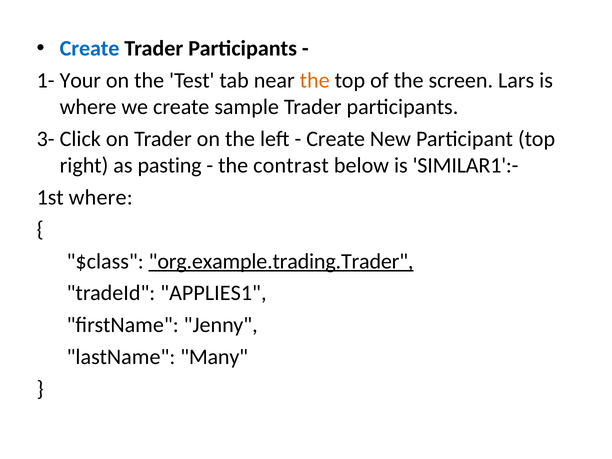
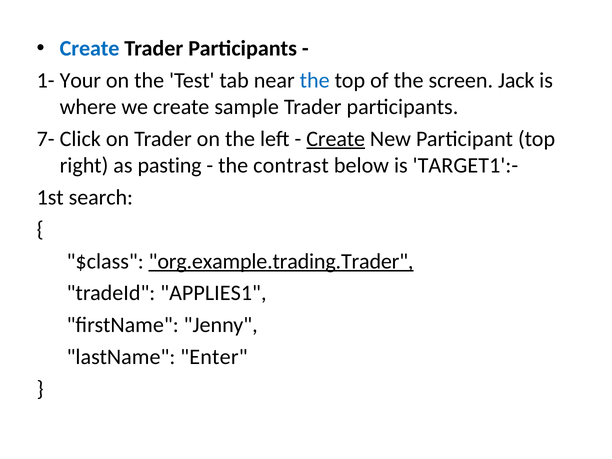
the colour: orange -> blue (315, 80)
Lars: Lars -> Jack (516, 80)
3-: 3- -> 7- (46, 139)
Create underline: none -> present (336, 139)
SIMILAR1':-: SIMILAR1':- -> TARGET1':- (465, 165)
1st where: where -> search (101, 197)
Many: Many -> Enter (214, 357)
